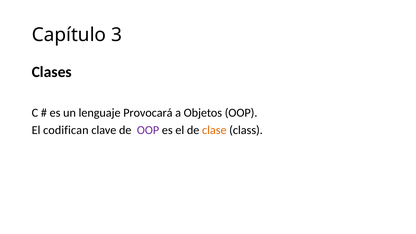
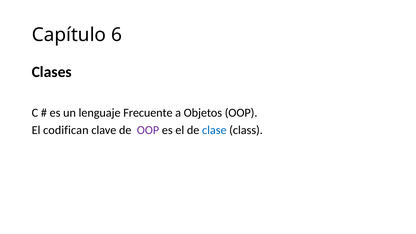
3: 3 -> 6 (117, 35)
Provocará: Provocará -> Frecuente (148, 113)
clase colour: orange -> blue (214, 130)
